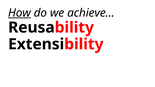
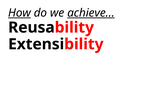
achieve… underline: none -> present (91, 13)
